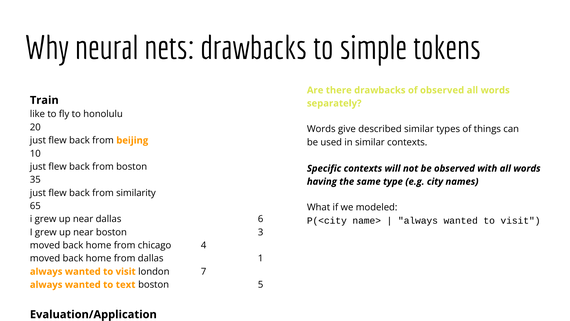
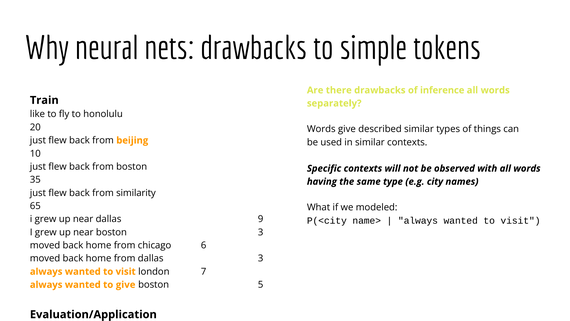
of observed: observed -> inference (442, 90)
6: 6 -> 9 (261, 219)
4: 4 -> 6 (204, 245)
dallas 1: 1 -> 3 (261, 258)
to text: text -> give (126, 284)
